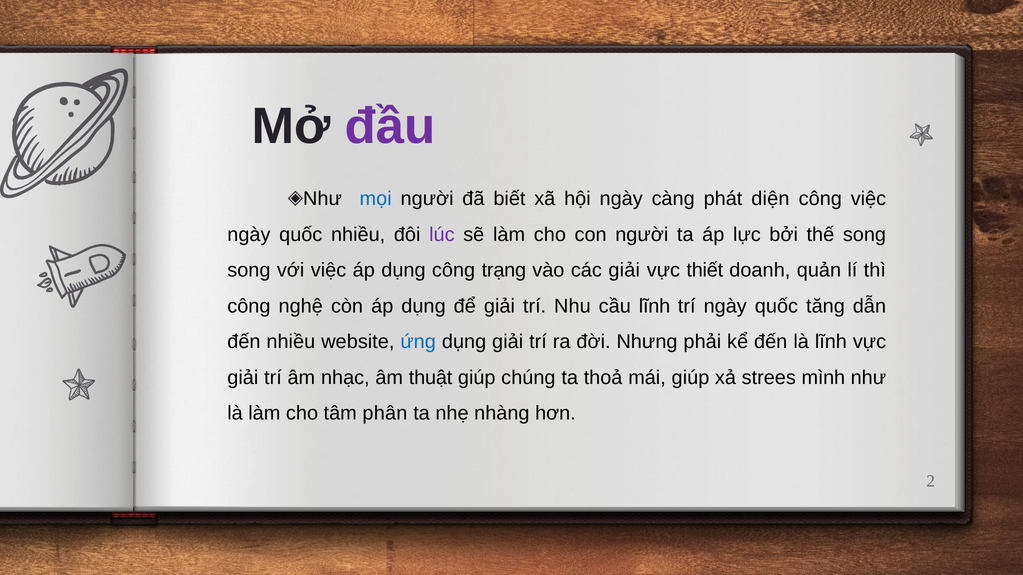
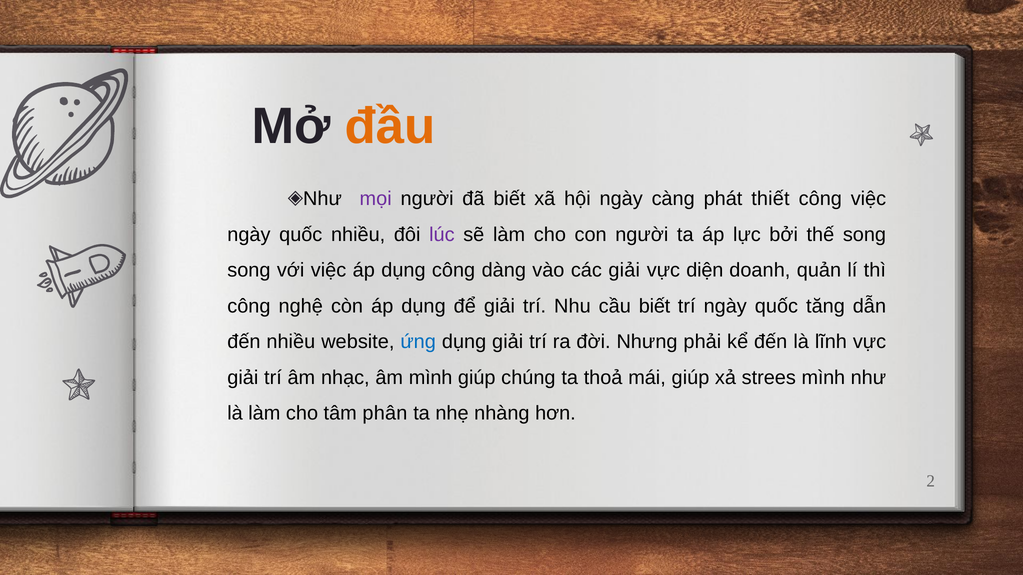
đầu colour: purple -> orange (390, 127)
mọi colour: blue -> purple (376, 199)
diện: diện -> thiết (770, 199)
trạng: trạng -> dàng (504, 271)
thiết: thiết -> diện (705, 271)
cầu lĩnh: lĩnh -> biết (655, 306)
âm thuật: thuật -> mình (431, 378)
